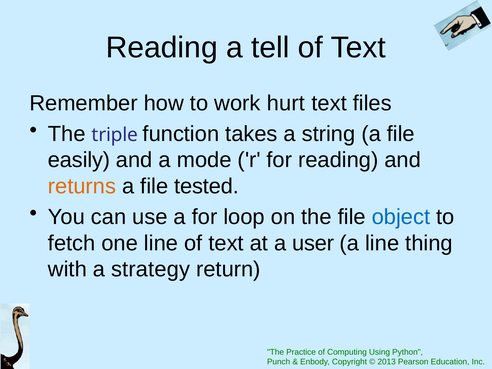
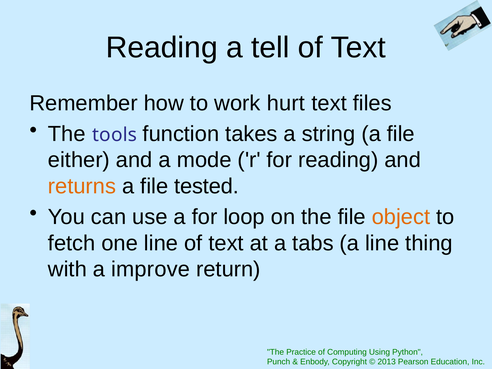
triple: triple -> tools (115, 135)
easily: easily -> either (79, 160)
object colour: blue -> orange (401, 217)
user: user -> tabs (313, 243)
strategy: strategy -> improve (151, 269)
